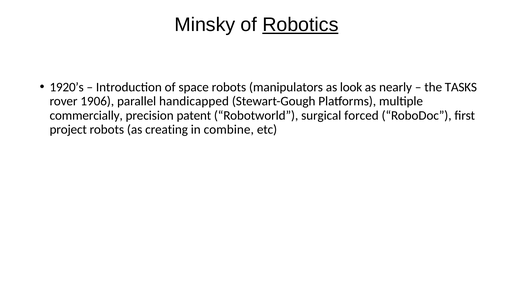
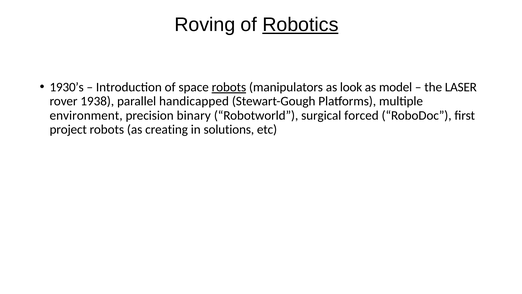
Minsky: Minsky -> Roving (205, 25)
1920’s: 1920’s -> 1930’s (67, 87)
robots underline: none -> present (229, 87)
nearly: nearly -> model (396, 87)
TASKS: TASKS -> LASER (461, 87)
1906: 1906 -> 1938 (97, 101)
commercially: commercially -> environment (86, 115)
patent: patent -> binary (194, 115)
combine: combine -> solutions (229, 129)
